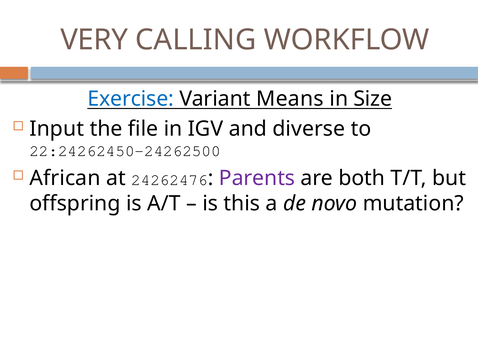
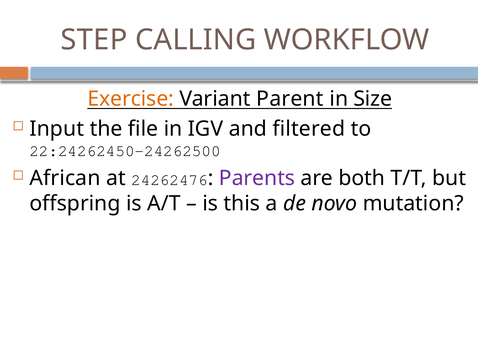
VERY: VERY -> STEP (94, 40)
Exercise colour: blue -> orange (131, 99)
Means: Means -> Parent (290, 99)
diverse: diverse -> filtered (309, 129)
